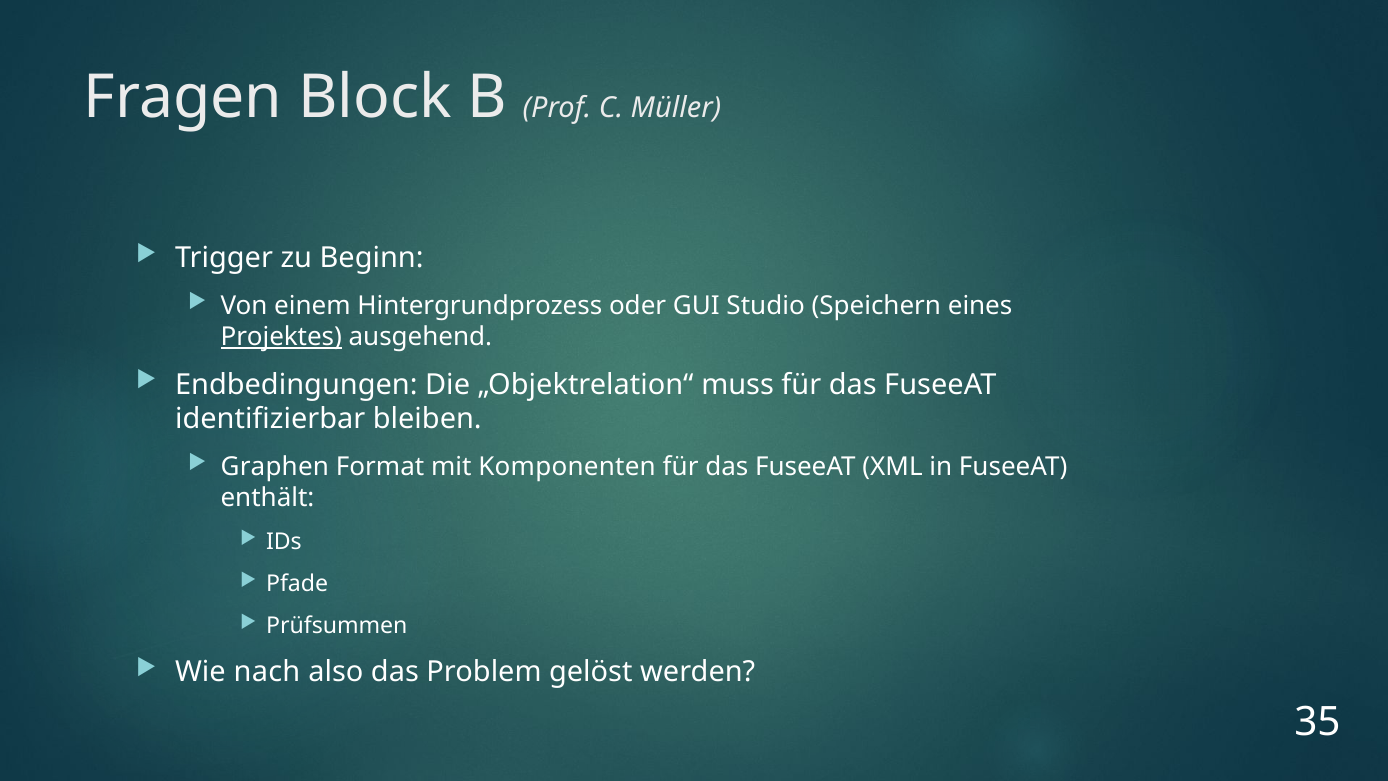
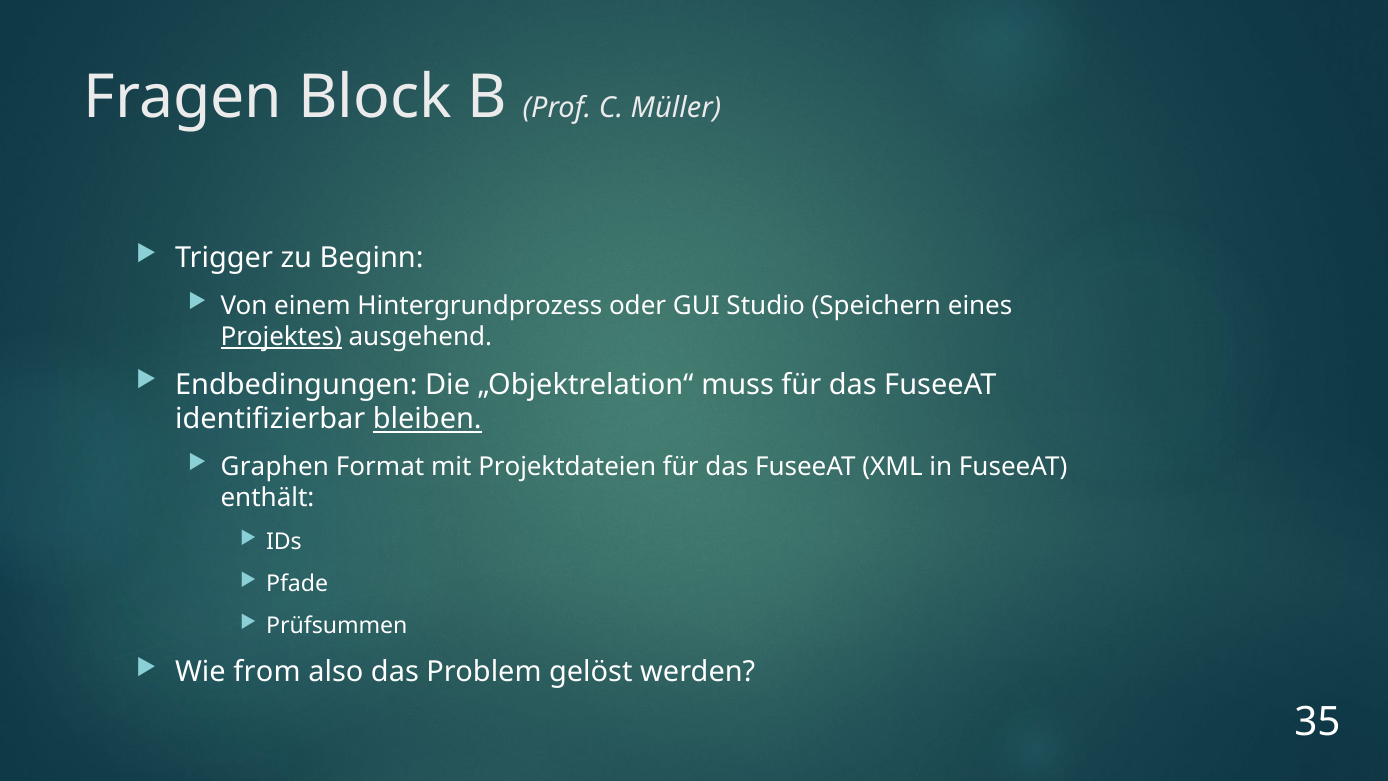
bleiben underline: none -> present (427, 419)
Komponenten: Komponenten -> Projektdateien (567, 466)
nach: nach -> from (267, 672)
